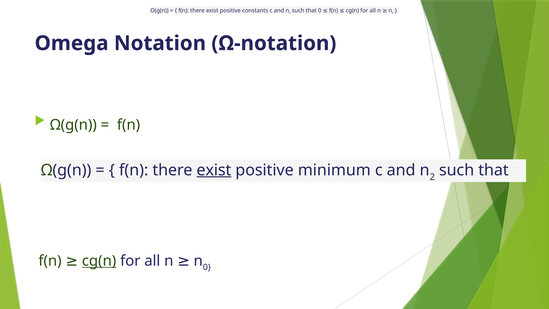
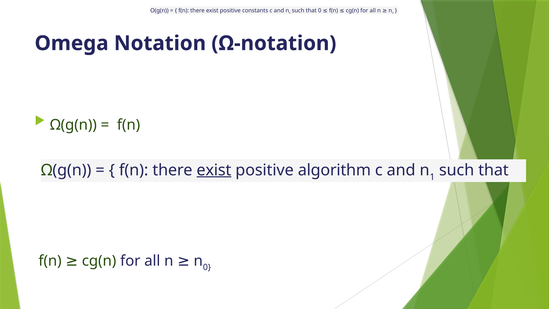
minimum: minimum -> algorithm (334, 170)
2: 2 -> 1 (432, 177)
cg(n underline: present -> none (99, 261)
